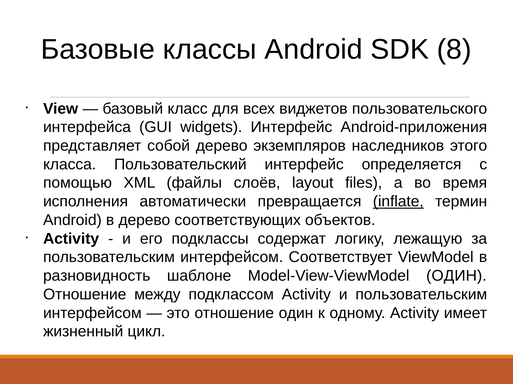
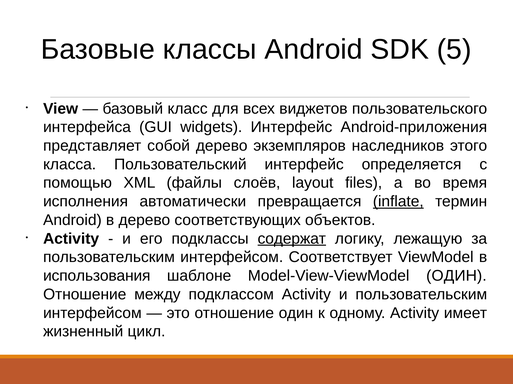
8: 8 -> 5 (454, 49)
содержат underline: none -> present (292, 239)
разновидность: разновидность -> использования (97, 276)
